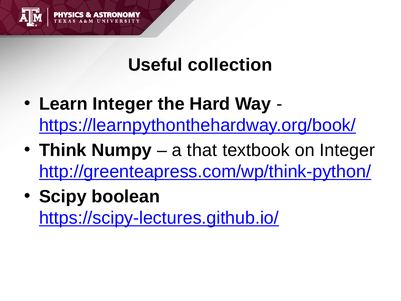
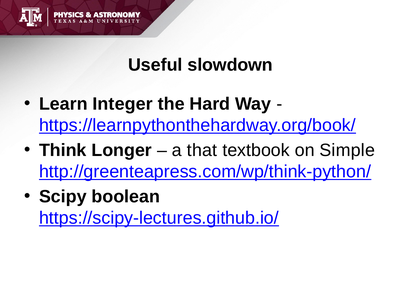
collection: collection -> slowdown (230, 65)
Numpy: Numpy -> Longer (122, 150)
on Integer: Integer -> Simple (347, 150)
